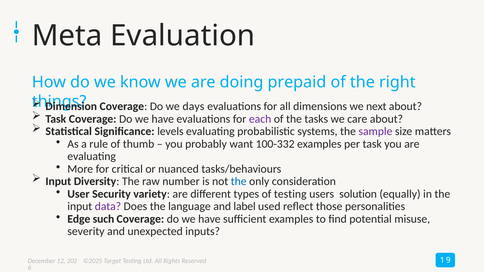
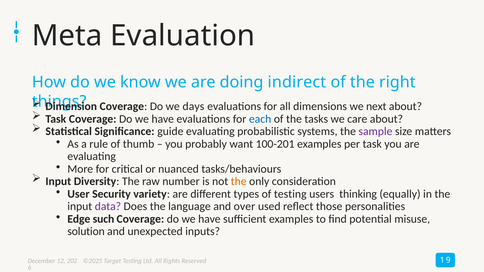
prepaid: prepaid -> indirect (297, 82)
each colour: purple -> blue (260, 119)
levels: levels -> guide (170, 132)
100-332: 100-332 -> 100-201 (275, 144)
the colour: blue -> orange (239, 182)
solution: solution -> thinking (358, 194)
label: label -> over (244, 207)
severity: severity -> solution (86, 232)
